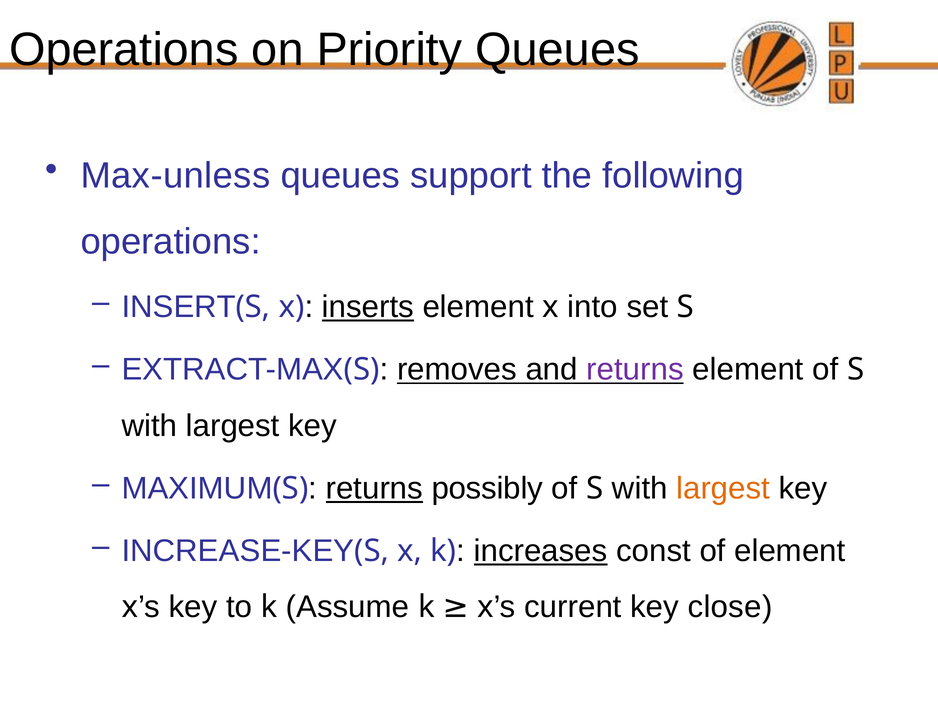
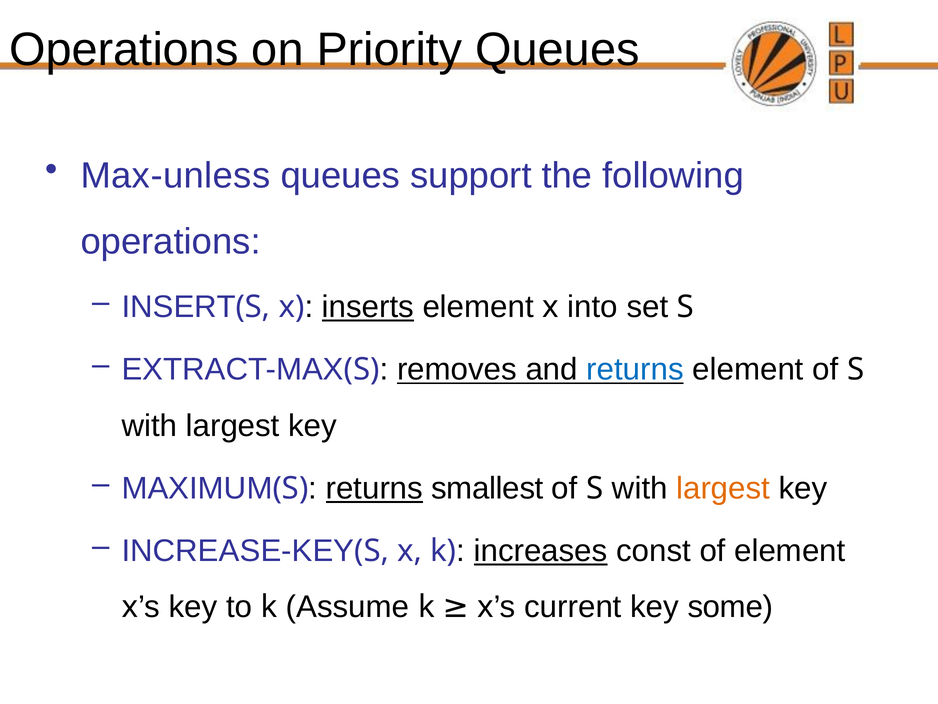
returns colour: purple -> blue (635, 369)
possibly: possibly -> smallest (487, 488)
close: close -> some (730, 607)
